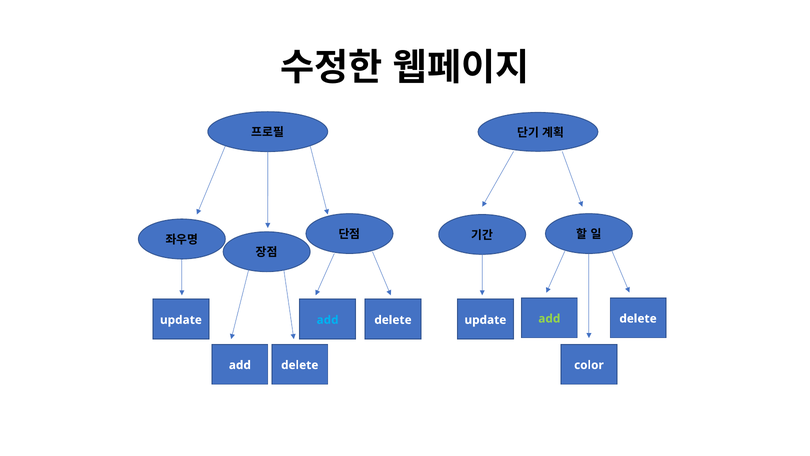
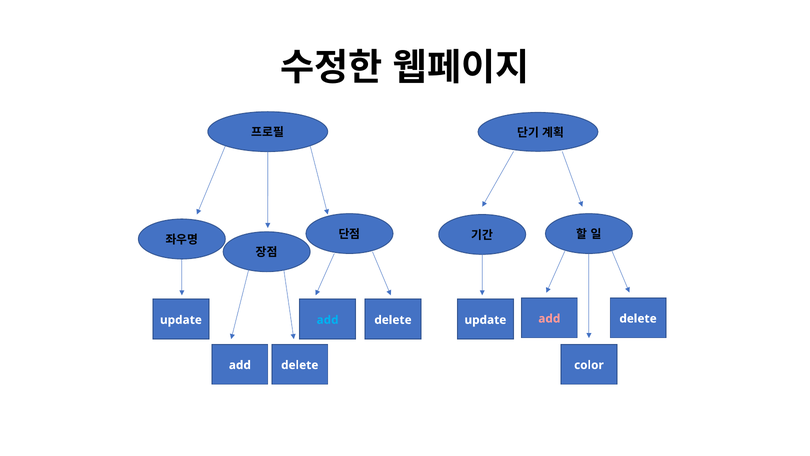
add colour: light green -> pink (549, 318)
